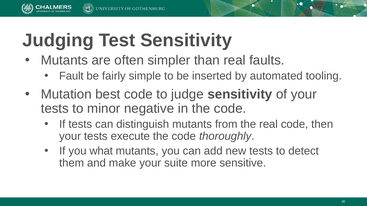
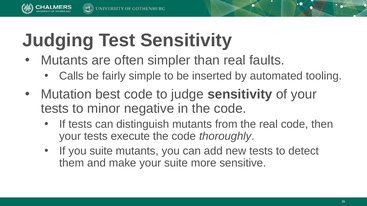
Fault: Fault -> Calls (71, 76)
you what: what -> suite (101, 151)
